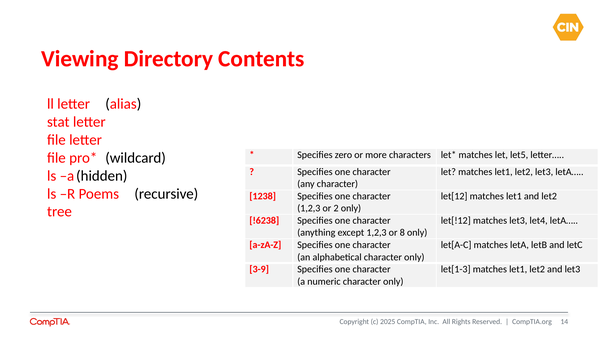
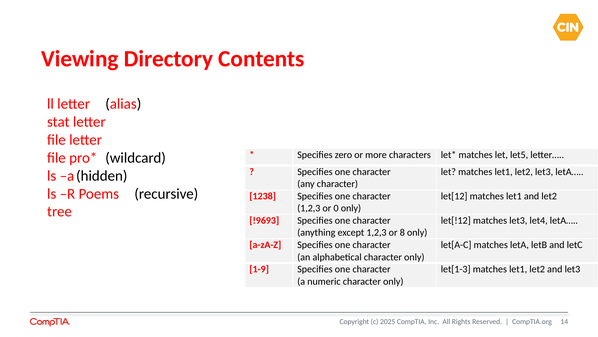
2: 2 -> 0 (336, 208)
!6238: !6238 -> !9693 (264, 220)
3-9: 3-9 -> 1-9 (259, 269)
